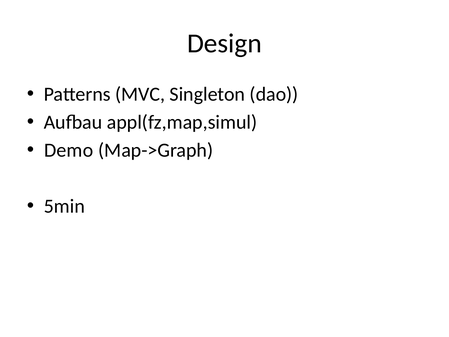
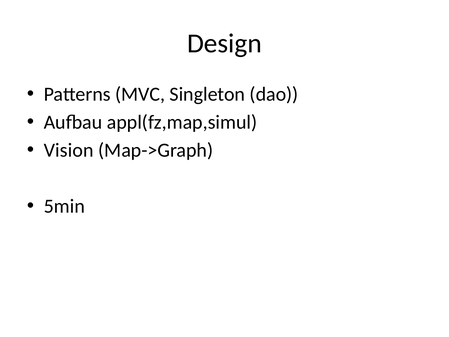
Demo: Demo -> Vision (69, 150)
